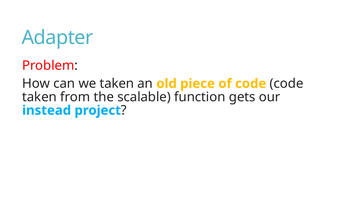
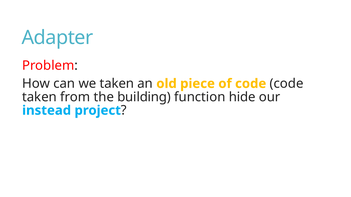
scalable: scalable -> building (144, 97)
gets: gets -> hide (242, 97)
